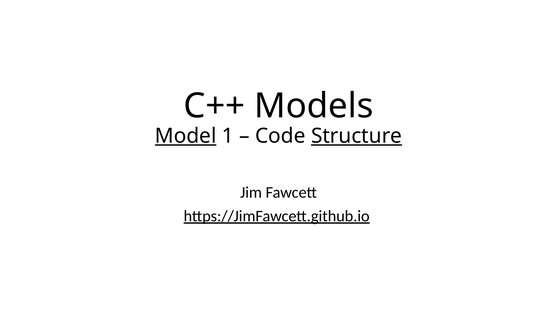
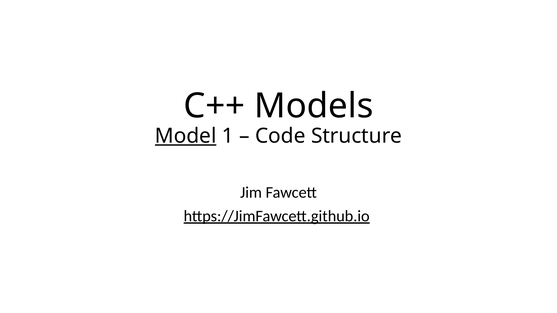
Structure underline: present -> none (357, 136)
